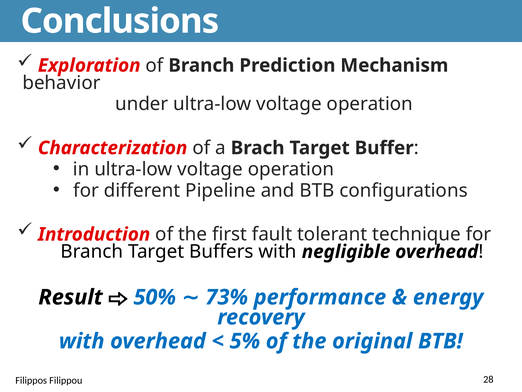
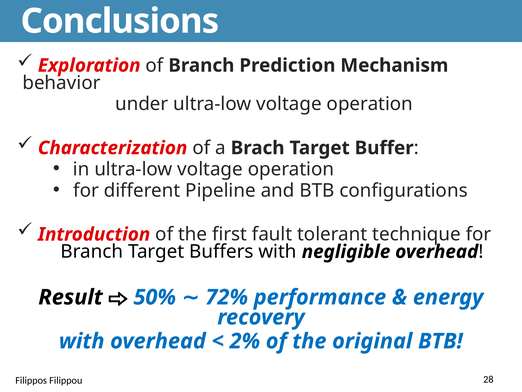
73%: 73% -> 72% (227, 297)
5%: 5% -> 2% (245, 341)
